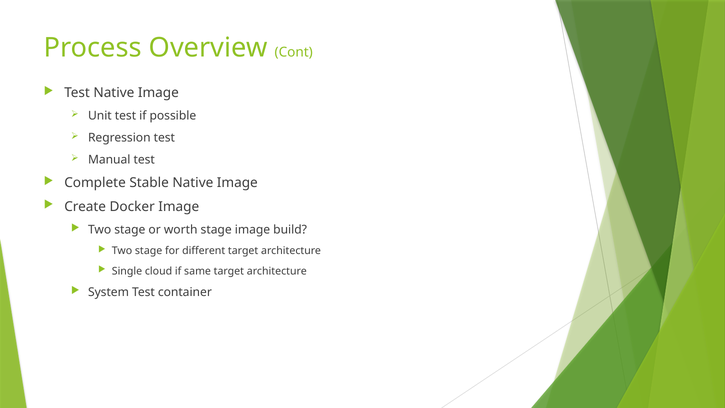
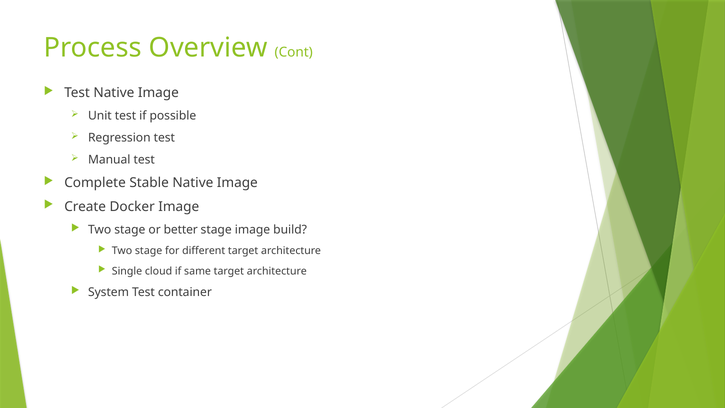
worth: worth -> better (181, 230)
